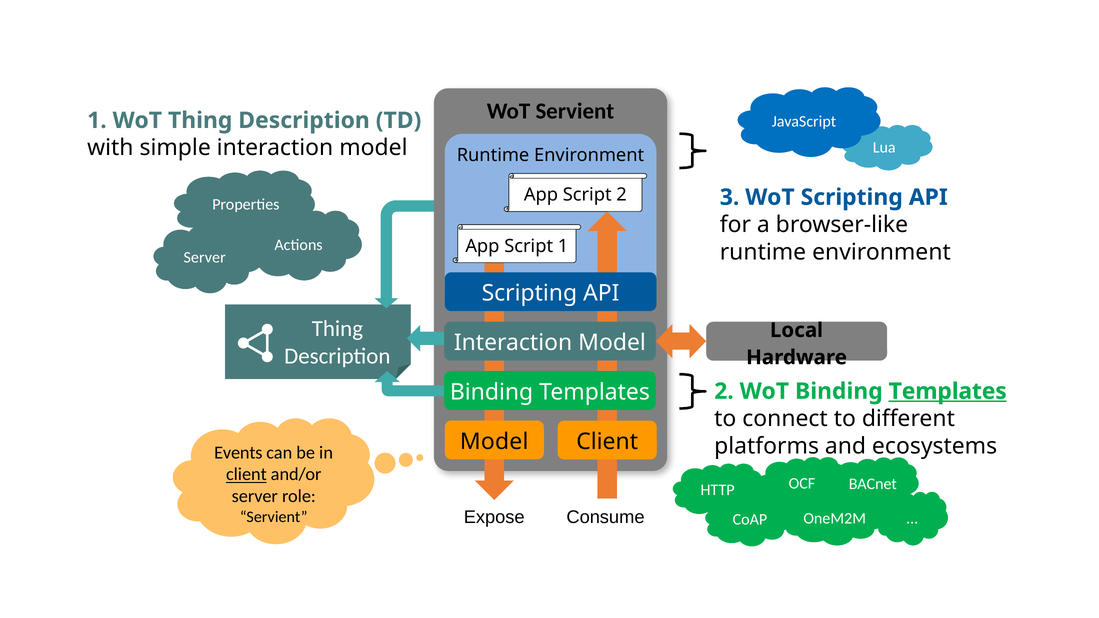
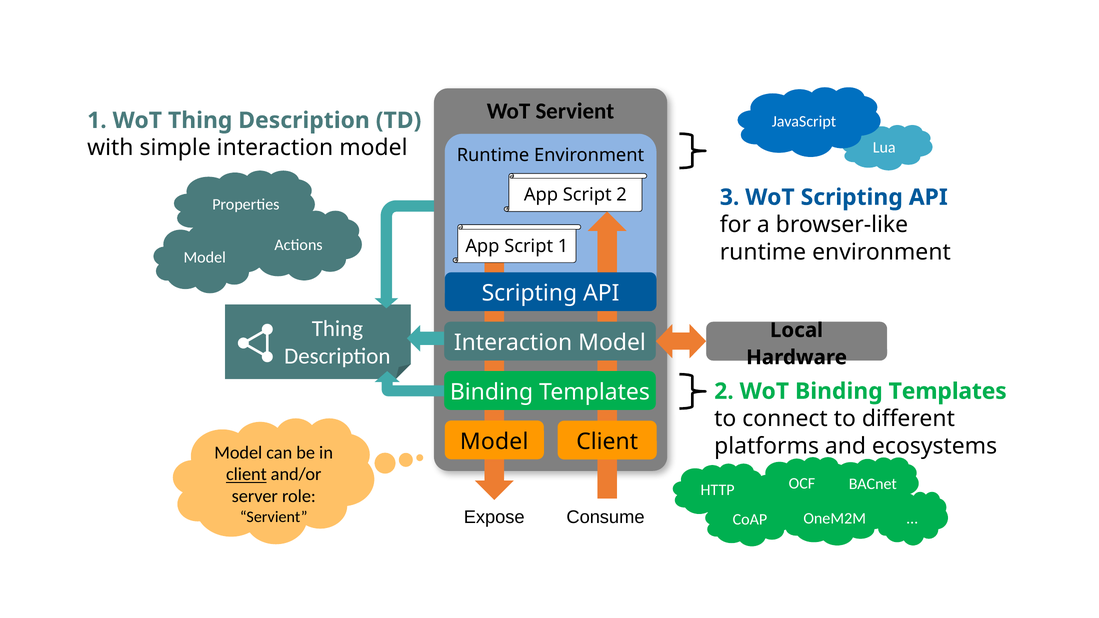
Server: Server -> Model (205, 258)
Templates underline: present -> none (948, 391)
Events: Events -> Model (238, 453)
